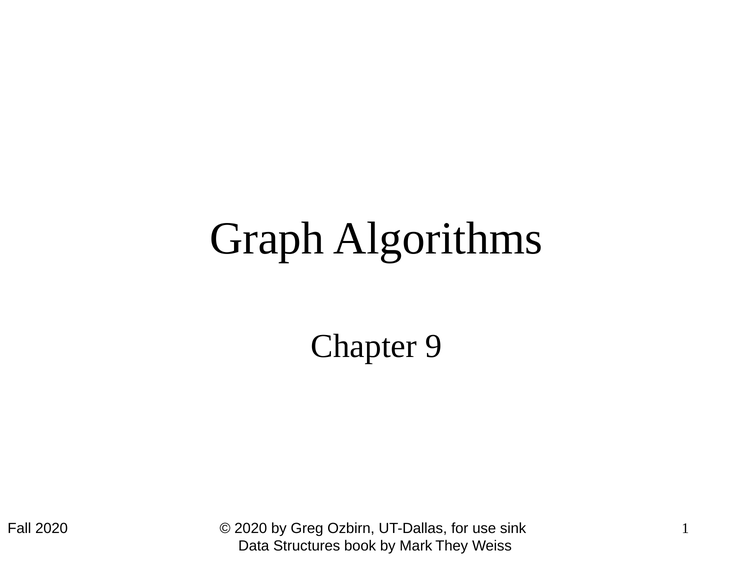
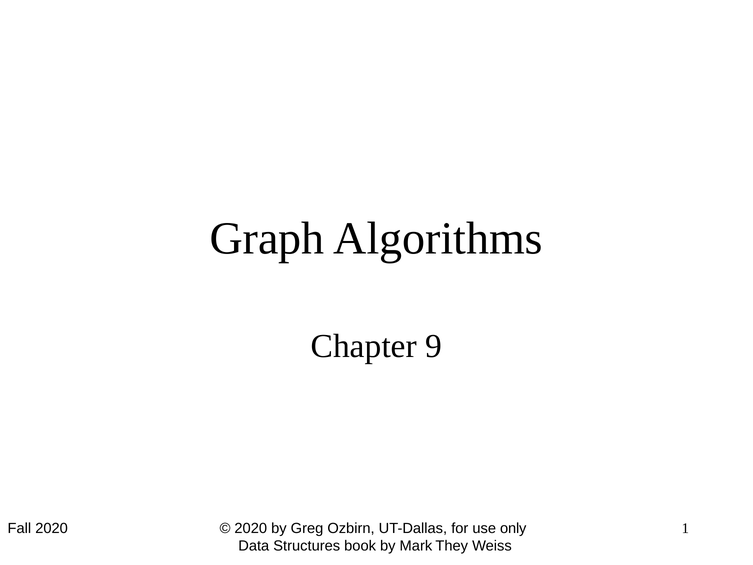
sink: sink -> only (513, 528)
